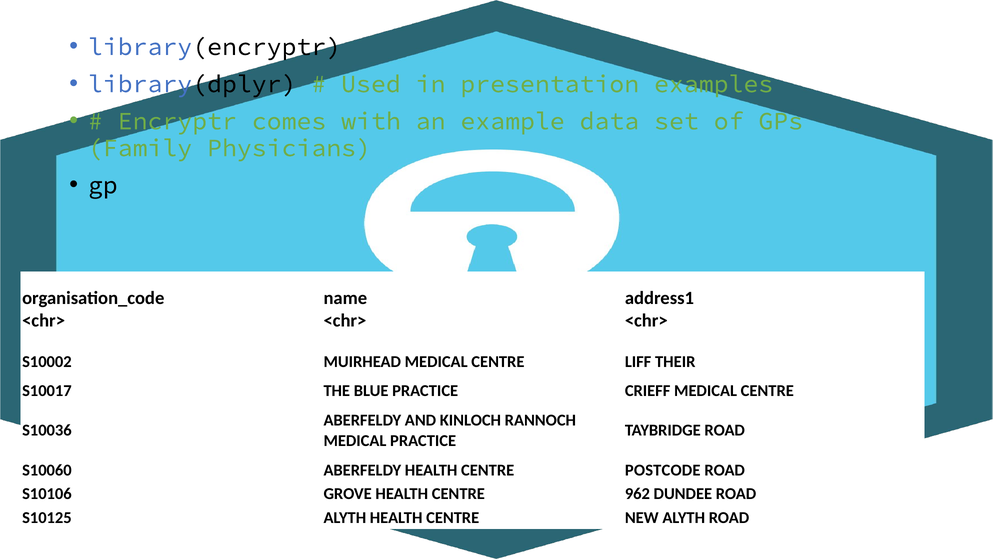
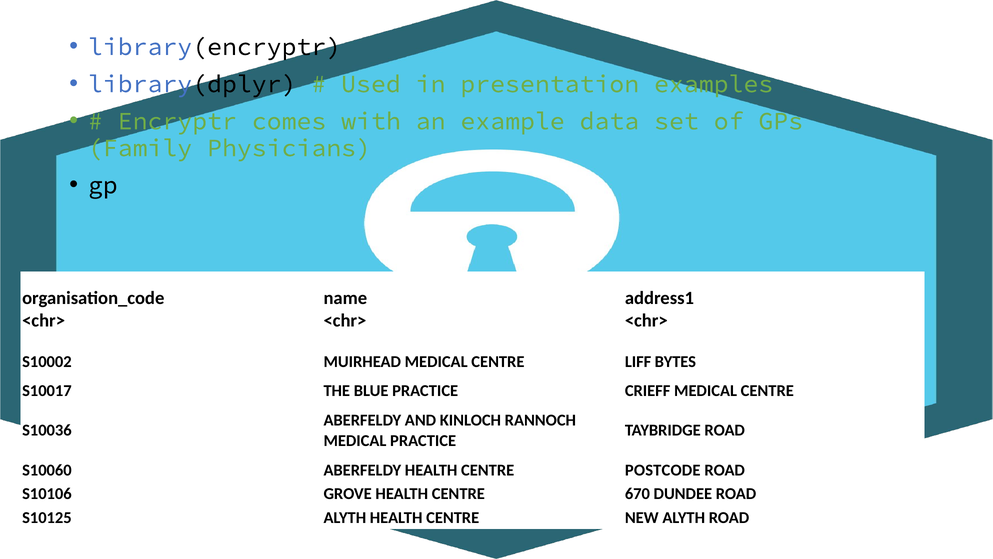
THEIR: THEIR -> BYTES (675, 362)
962: 962 -> 670 (637, 494)
